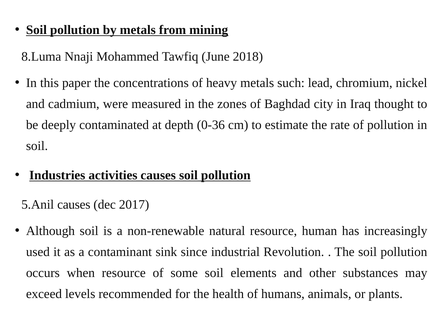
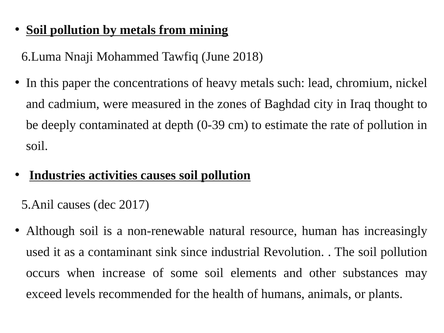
8.Luma: 8.Luma -> 6.Luma (41, 56)
0-36: 0-36 -> 0-39 (211, 125)
when resource: resource -> increase (124, 273)
